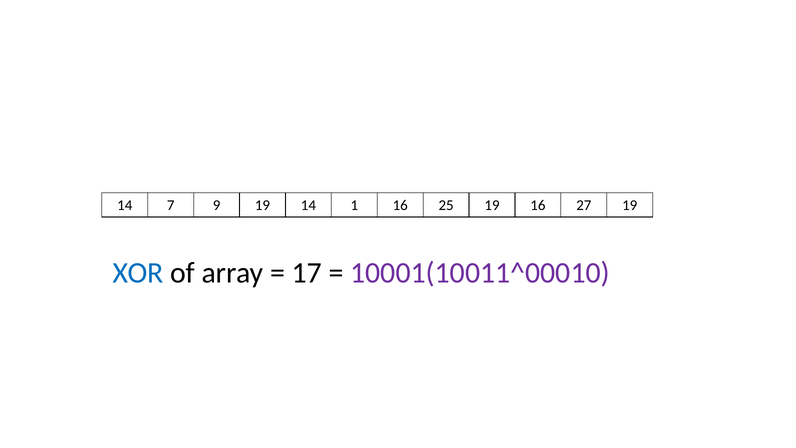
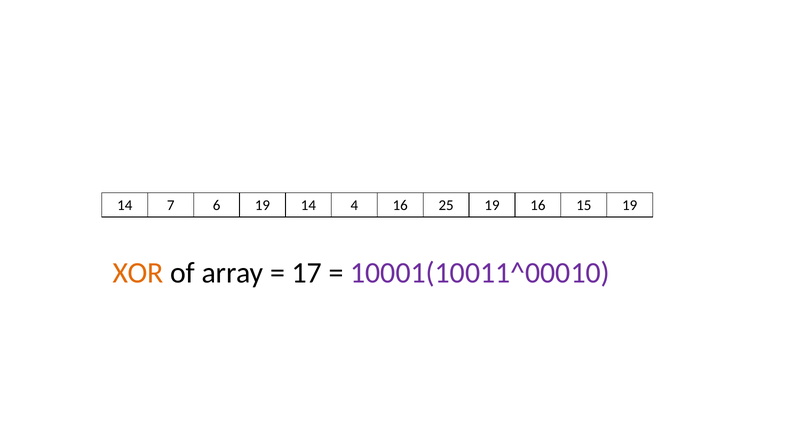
9: 9 -> 6 (217, 205)
1: 1 -> 4 (354, 205)
27: 27 -> 15 (584, 205)
XOR colour: blue -> orange (138, 273)
